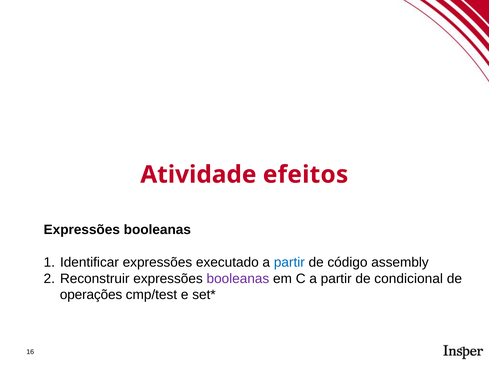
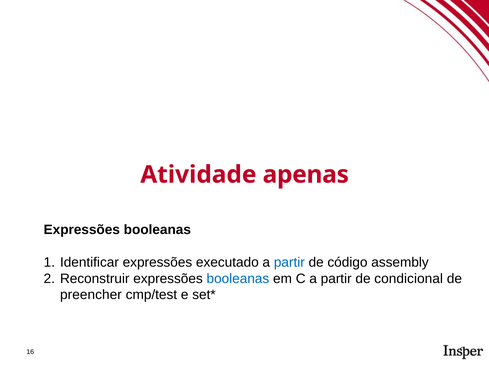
efeitos: efeitos -> apenas (306, 175)
booleanas colour: purple -> blue (238, 279)
operações: operações -> preencher (91, 295)
